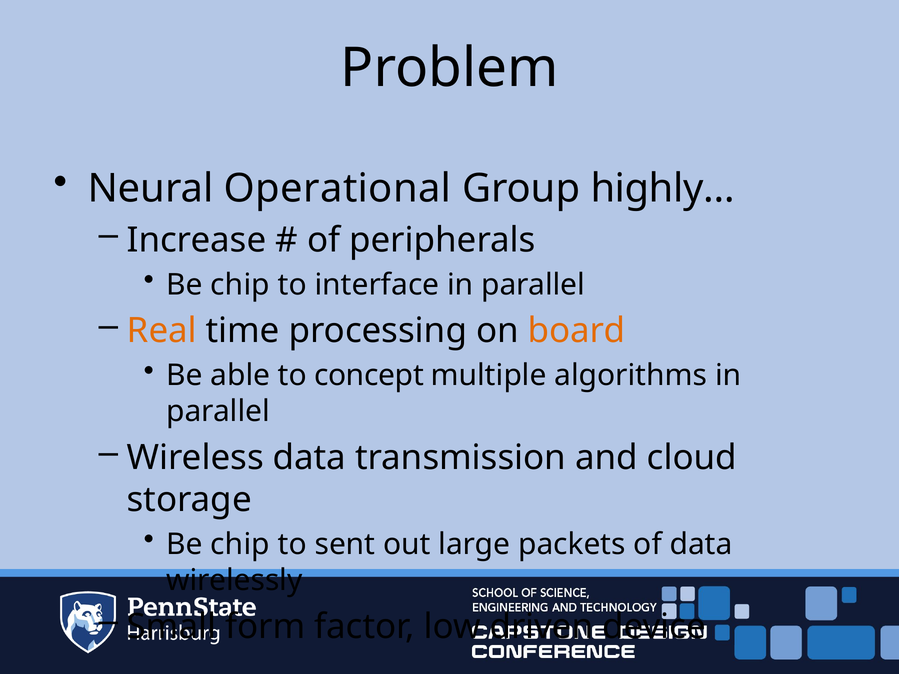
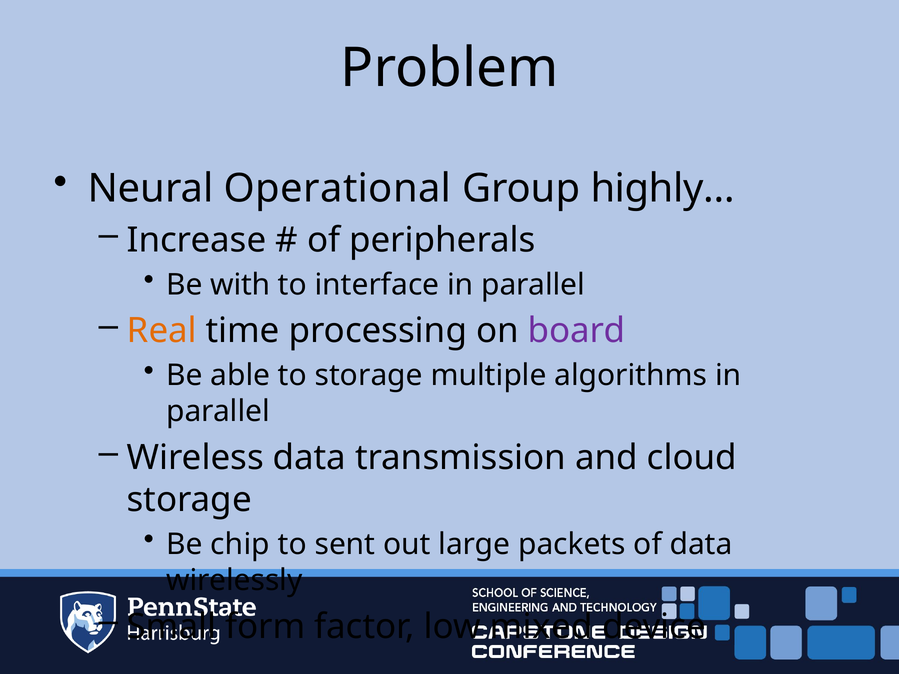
chip: chip -> with (240, 285)
board colour: orange -> purple (577, 331)
to concept: concept -> storage (369, 376)
driven: driven -> mixed (541, 627)
